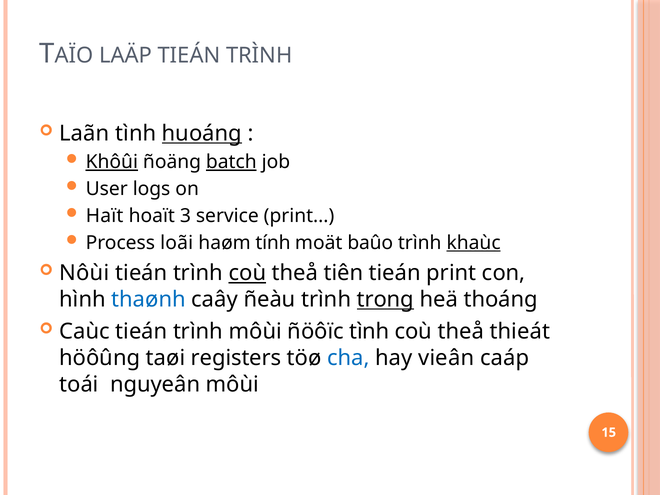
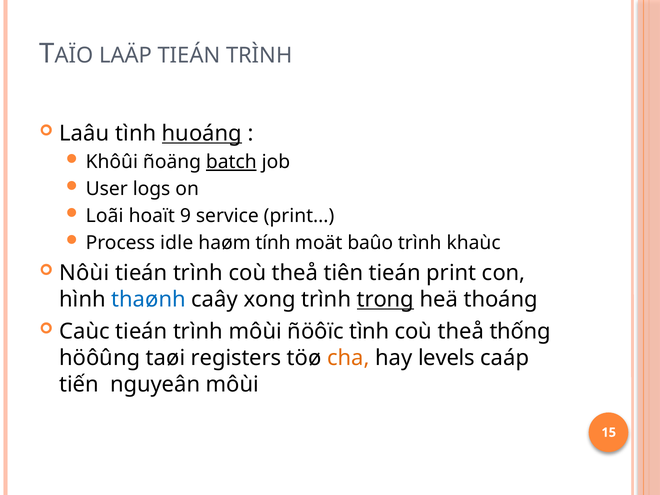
Laãn: Laãn -> Laâu (84, 133)
Khôûi underline: present -> none (112, 162)
Haït: Haït -> Loãi (105, 216)
3: 3 -> 9 (185, 216)
loãi: loãi -> idle (177, 243)
khaùc underline: present -> none (474, 243)
coù underline: present -> none (247, 273)
ñeàu: ñeàu -> xong (270, 300)
thieát: thieát -> thống (520, 331)
cha colour: blue -> orange (348, 358)
vieân: vieân -> levels (446, 358)
toái: toái -> tiến (79, 384)
